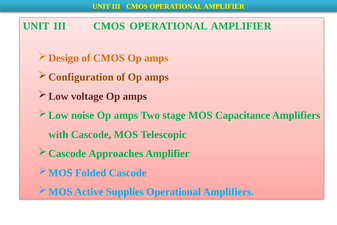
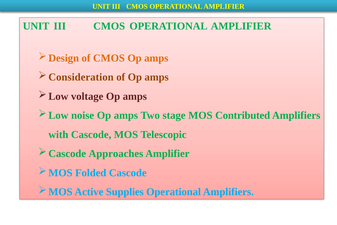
Configuration: Configuration -> Consideration (81, 77)
Capacitance: Capacitance -> Contributed (243, 115)
